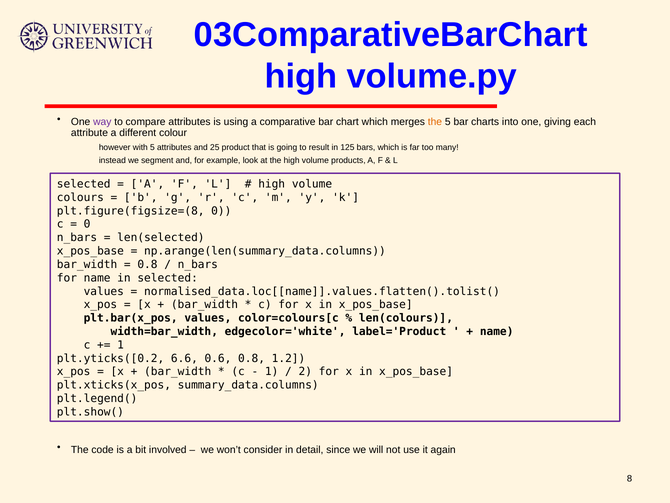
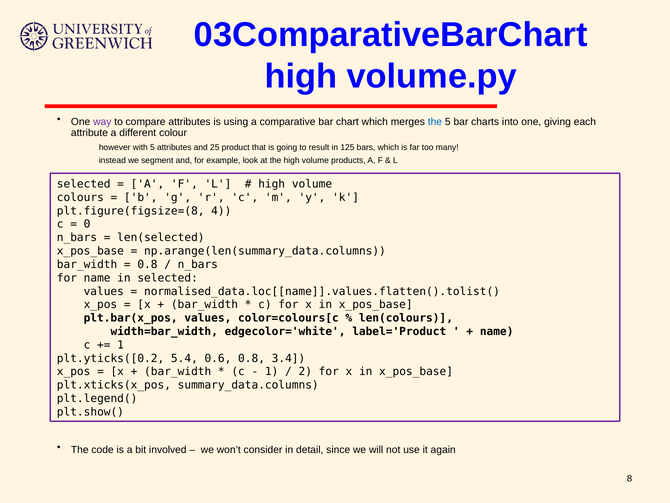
the colour: orange -> blue (435, 122)
plt.figure(figsize=(8 0: 0 -> 4 (221, 211)
6.6: 6.6 -> 5.4 (184, 358)
1.2: 1.2 -> 3.4 (288, 358)
